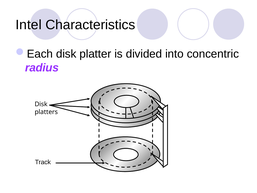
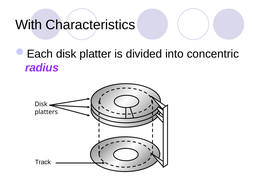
Intel: Intel -> With (29, 25)
